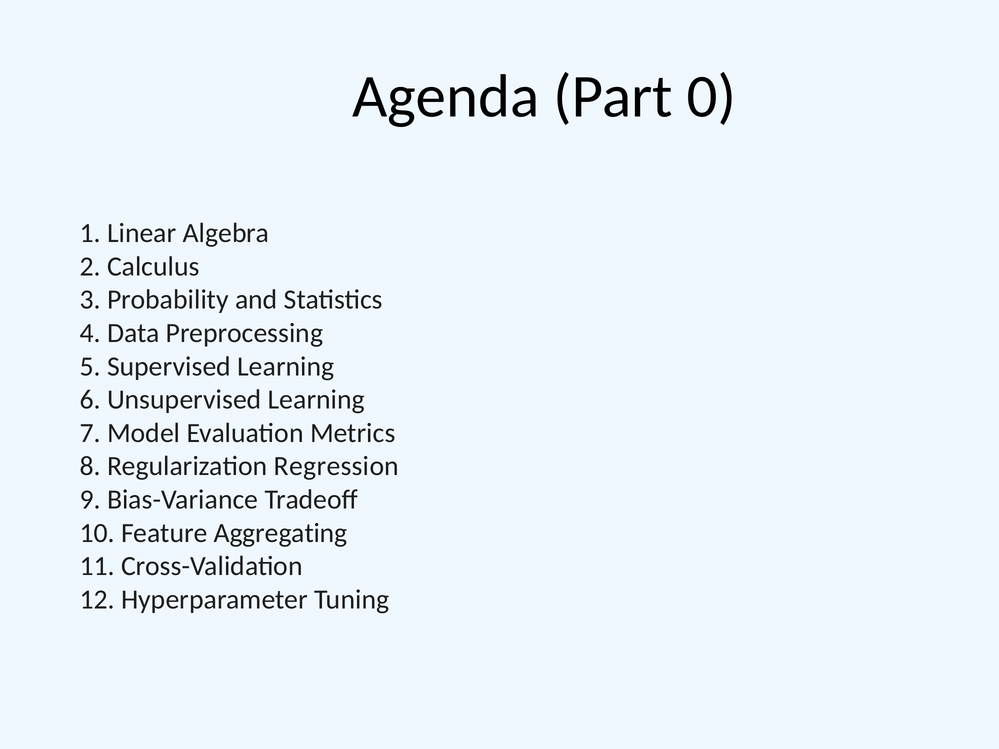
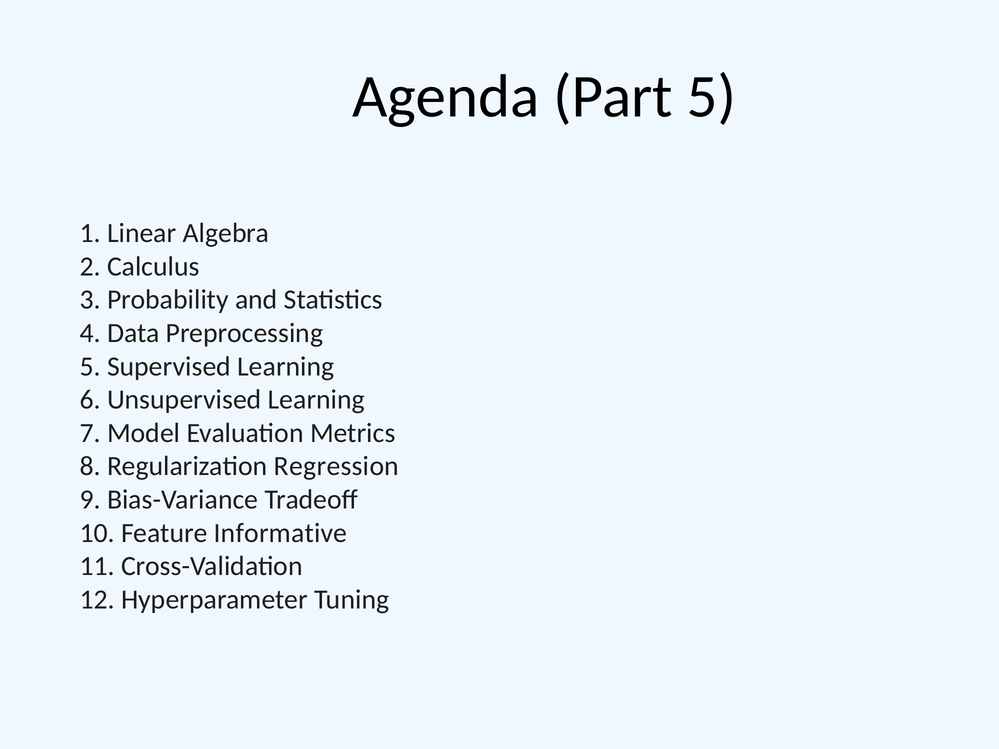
Part 0: 0 -> 5 (711, 97)
Aggregating: Aggregating -> Informative (280, 533)
